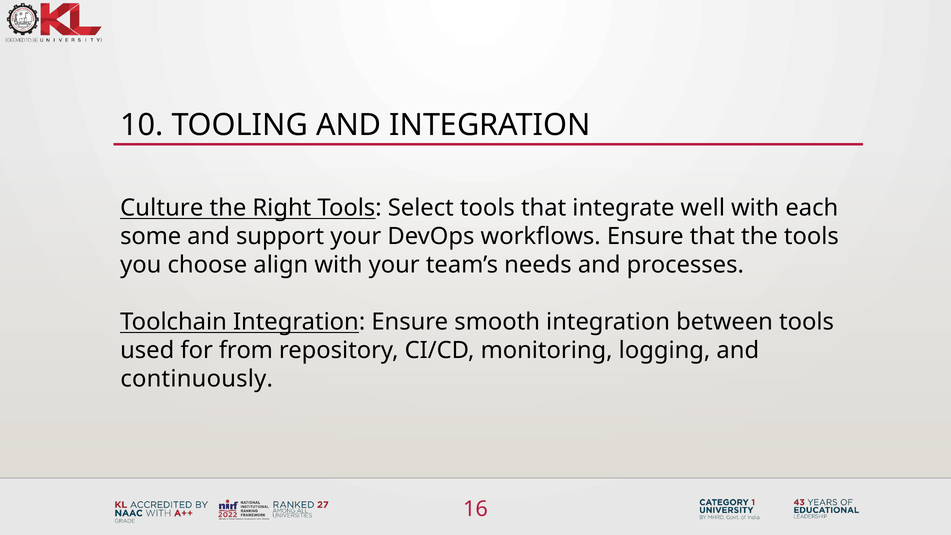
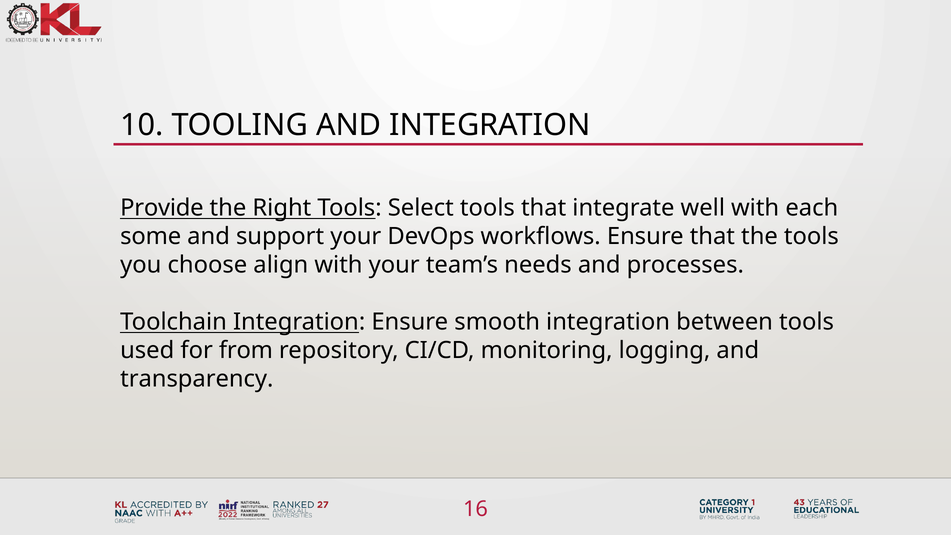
Culture: Culture -> Provide (162, 208)
continuously: continuously -> transparency (197, 379)
